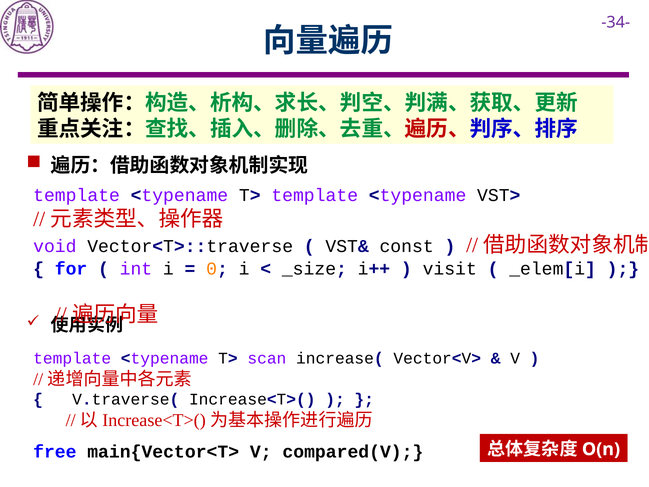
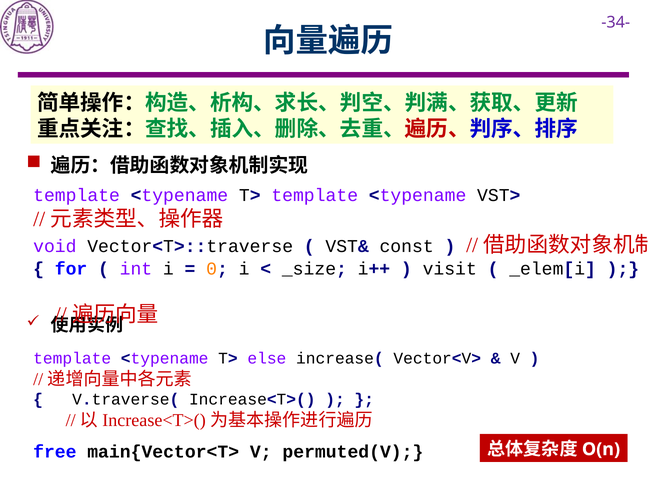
scan: scan -> else (267, 358)
compared(V: compared(V -> permuted(V (353, 452)
